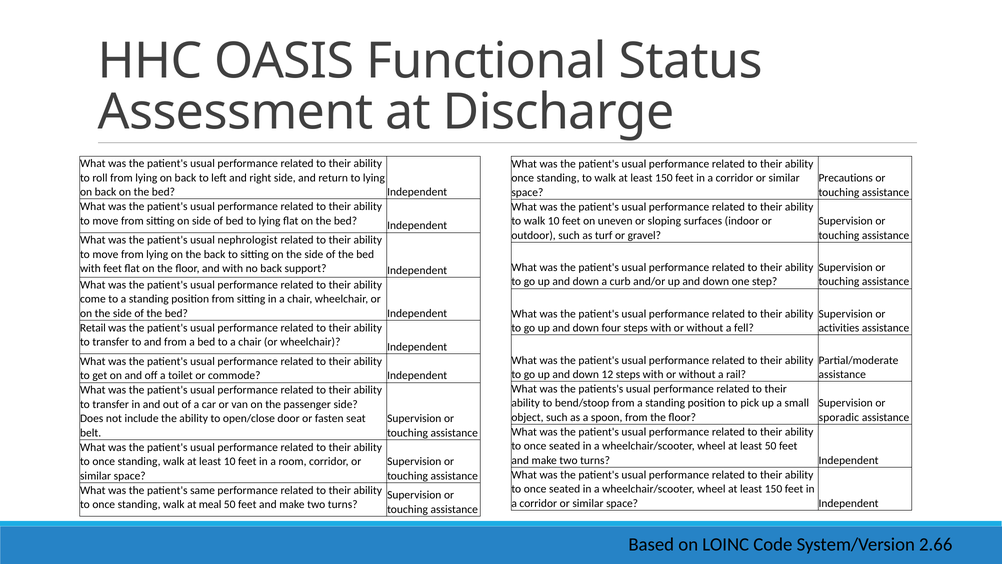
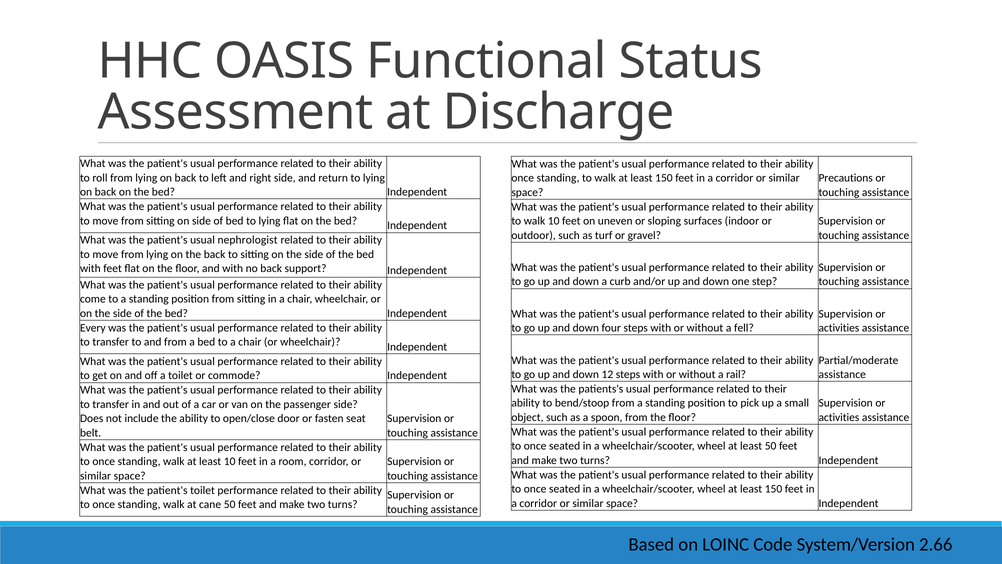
Retail: Retail -> Every (93, 328)
sporadic: sporadic -> activities (839, 417)
patient's same: same -> toilet (203, 490)
meal: meal -> cane (210, 504)
